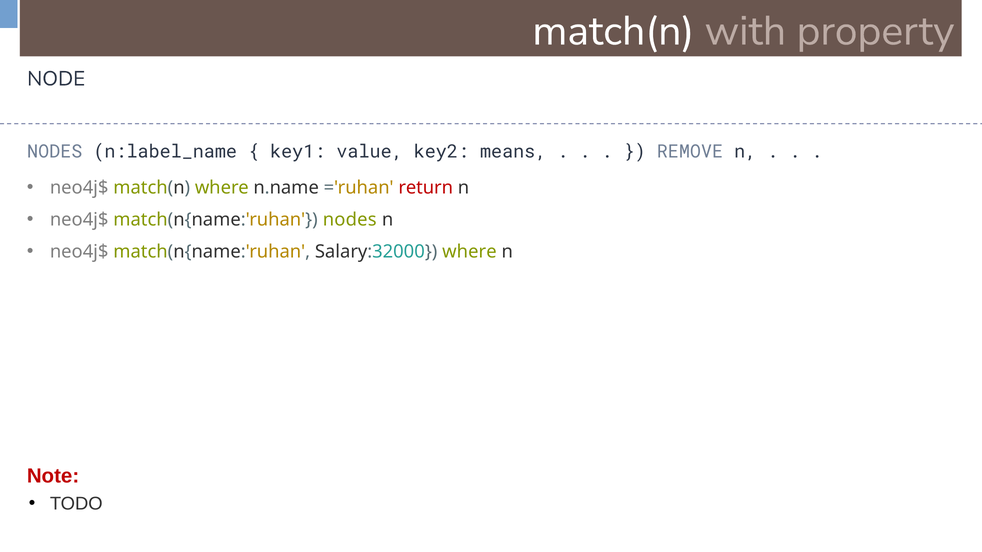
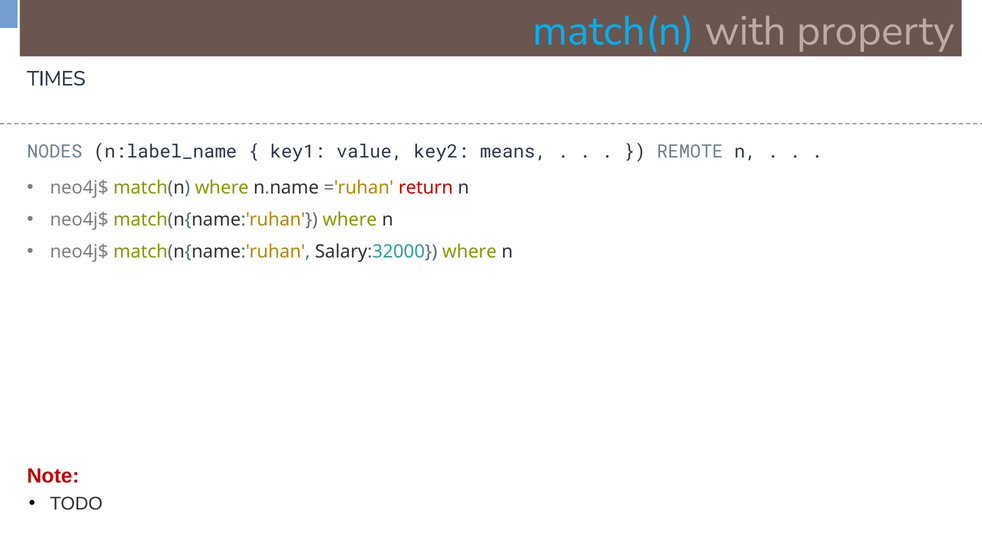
match(n colour: white -> light blue (613, 31)
NODE: NODE -> TIMES (56, 79)
REMOVE: REMOVE -> REMOTE (690, 152)
match(n{name:'ruhan nodes: nodes -> where (350, 220)
